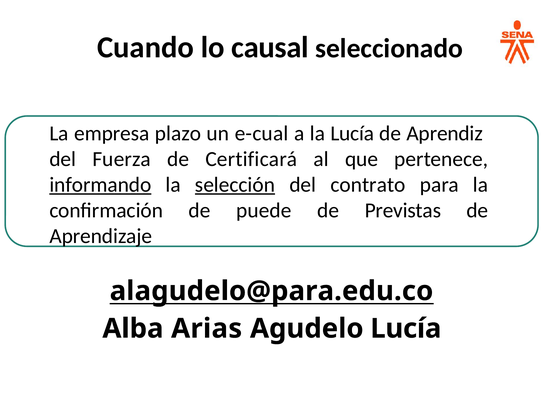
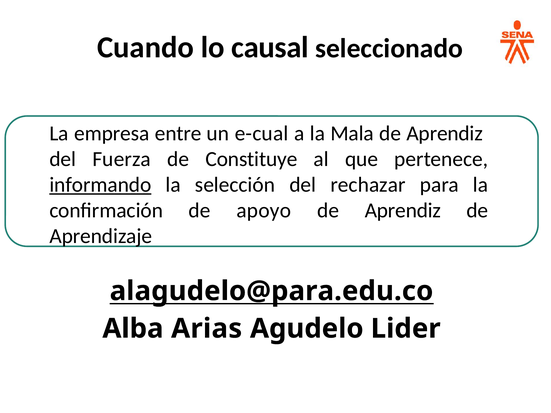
plazo: plazo -> entre (178, 133)
la Lucía: Lucía -> Mala (352, 133)
Certificará: Certificará -> Constituye (251, 159)
selección underline: present -> none (235, 185)
contrato: contrato -> rechazar (368, 185)
puede: puede -> apoyo (264, 211)
Previstas: Previstas -> Aprendiz (403, 211)
Agudelo Lucía: Lucía -> Lider (406, 329)
